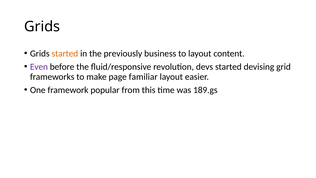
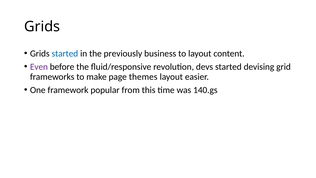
started colour: orange -> blue (65, 53)
familiar: familiar -> themes (143, 77)
189.gs: 189.gs -> 140.gs (205, 90)
